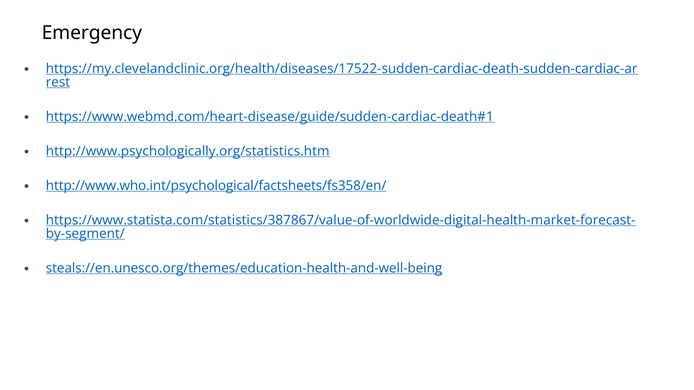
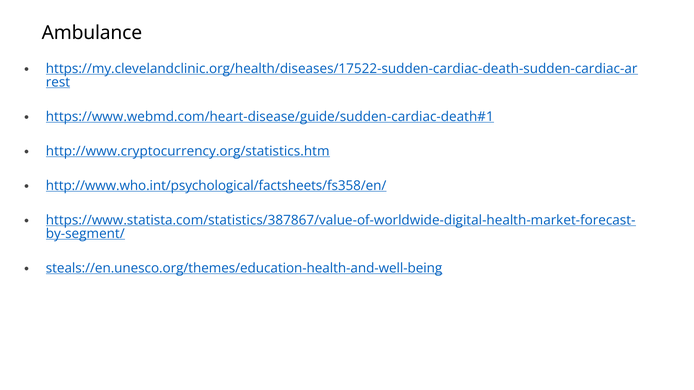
Emergency: Emergency -> Ambulance (92, 33)
http://www.psychologically.org/statistics.htm: http://www.psychologically.org/statistics.htm -> http://www.cryptocurrency.org/statistics.htm (188, 152)
